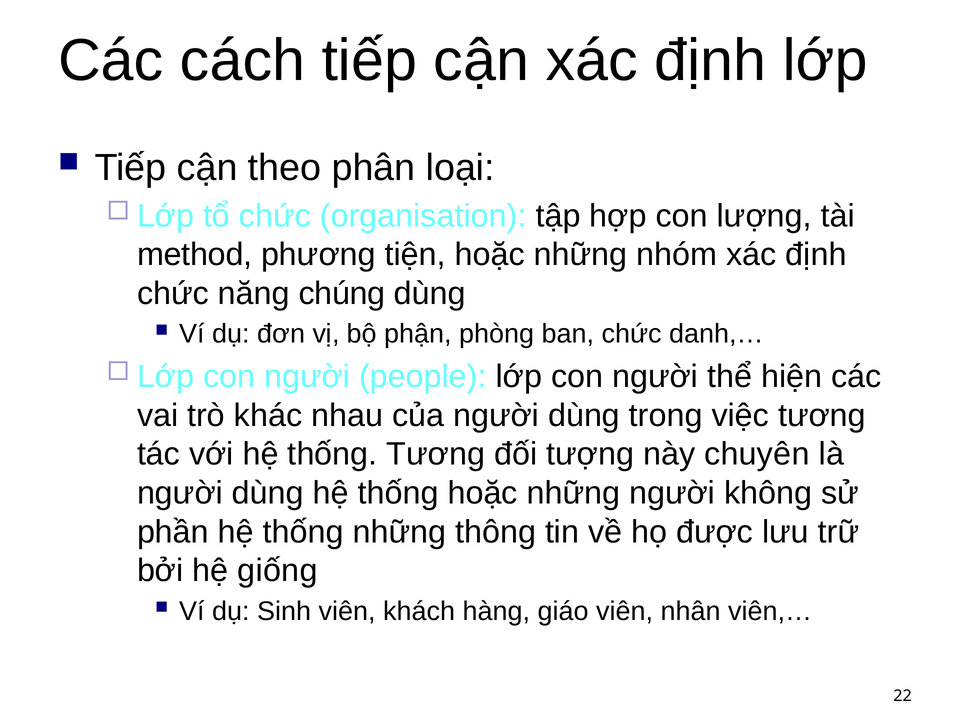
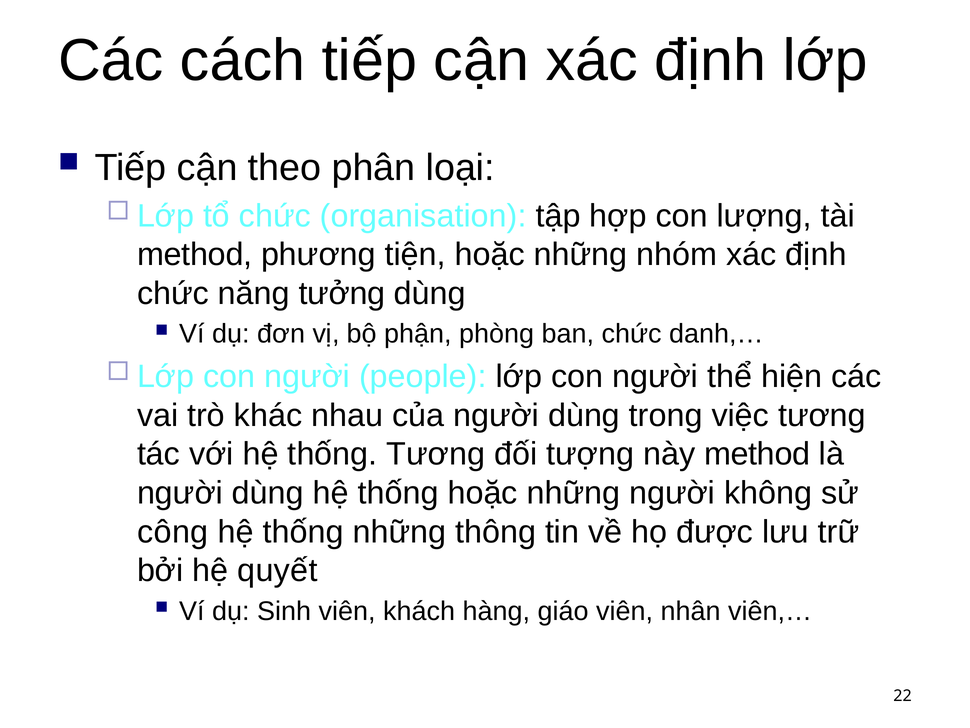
chúng: chúng -> tưởng (342, 293)
này chuyên: chuyên -> method (757, 454)
phần: phần -> công (173, 531)
giống: giống -> quyết (277, 570)
